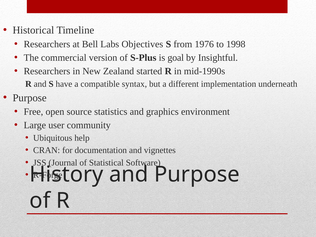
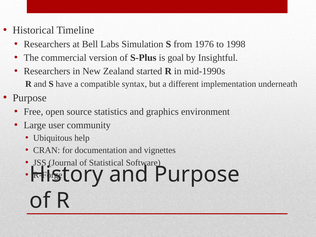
Objectives: Objectives -> Simulation (142, 44)
